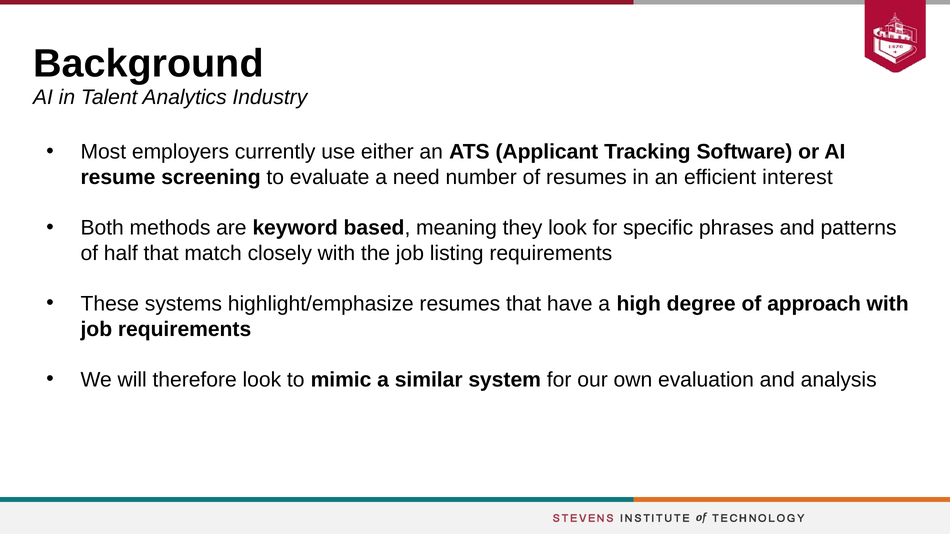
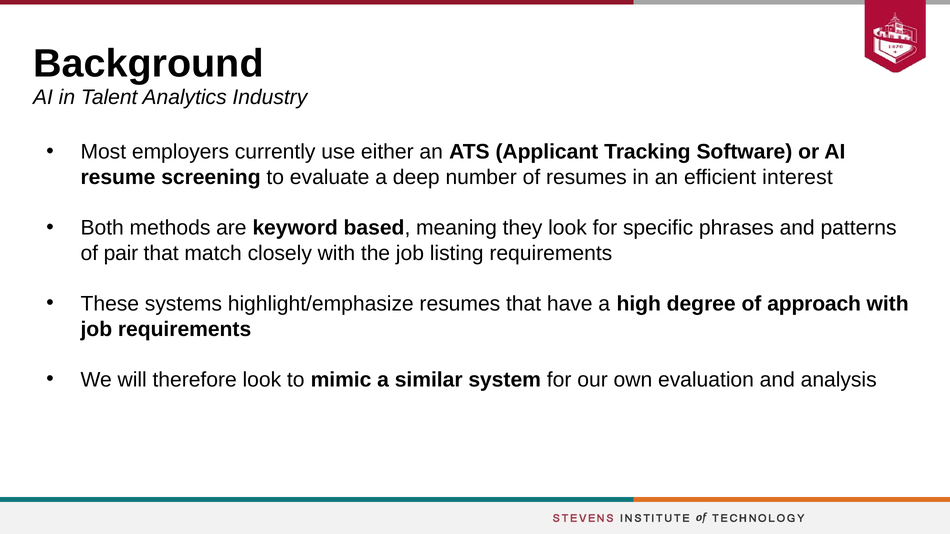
need: need -> deep (416, 177)
half: half -> pair (121, 253)
